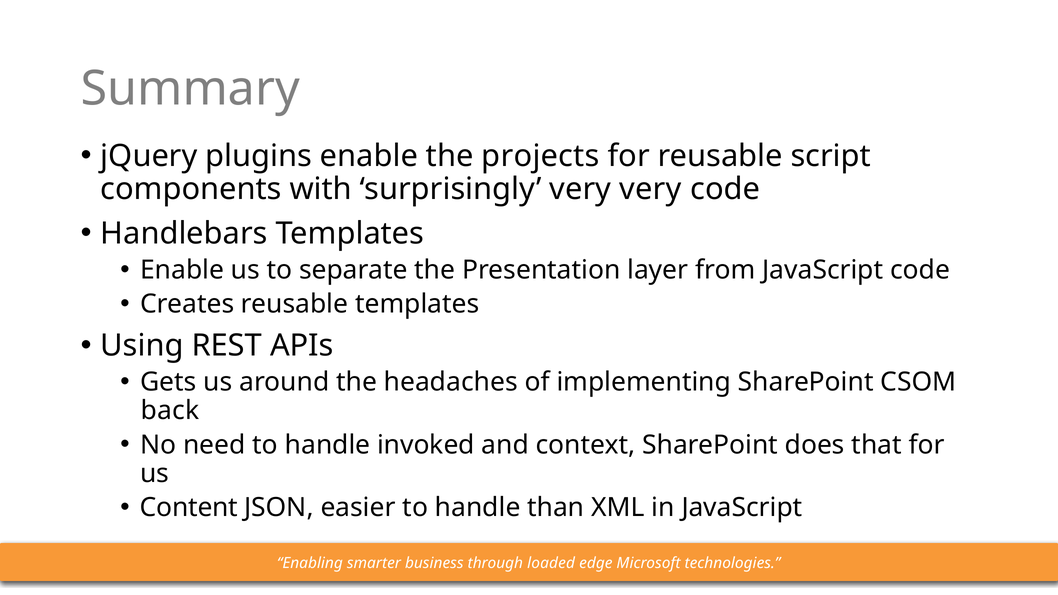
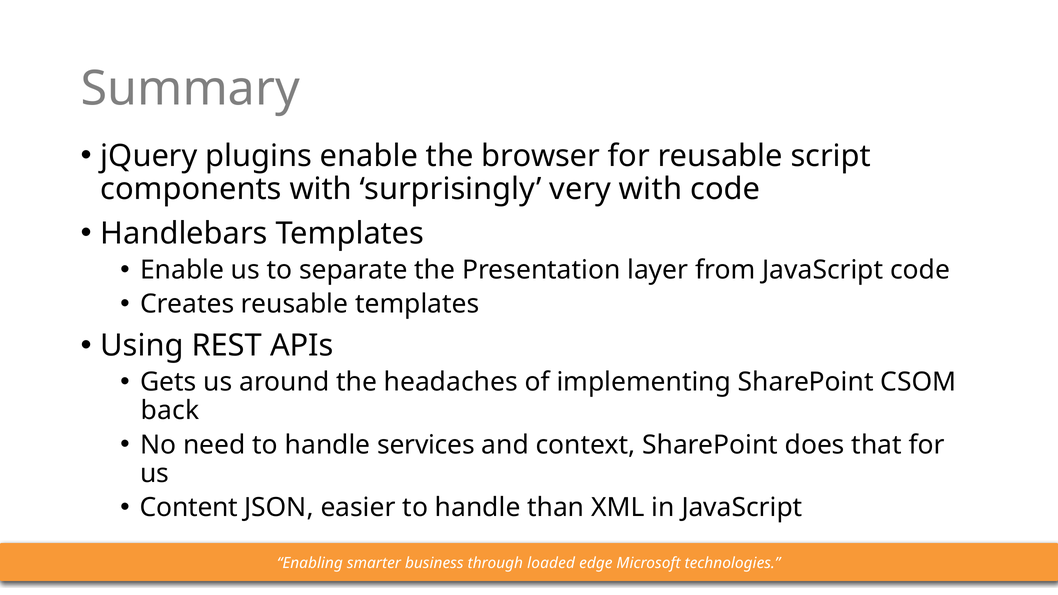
projects: projects -> browser (541, 156)
very very: very -> with (650, 189)
invoked: invoked -> services (426, 445)
